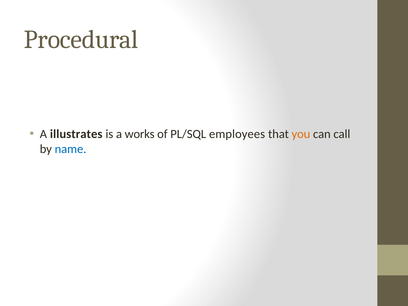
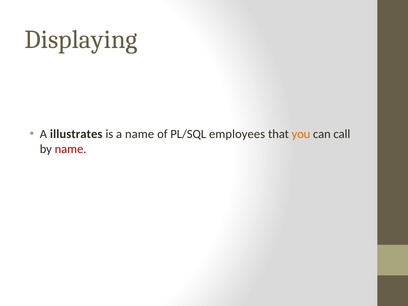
Procedural: Procedural -> Displaying (81, 40)
a works: works -> name (140, 134)
name colour: blue -> red (71, 149)
